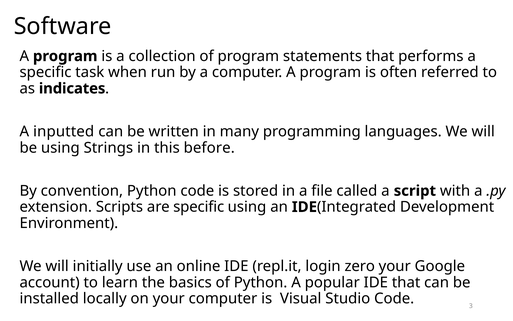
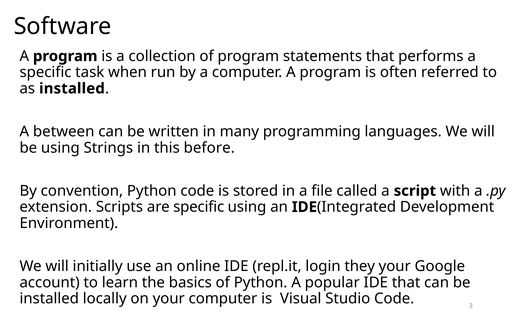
as indicates: indicates -> installed (72, 88)
inputted: inputted -> between (64, 131)
zero: zero -> they (360, 266)
